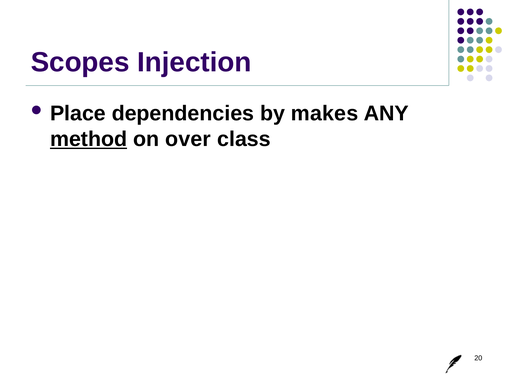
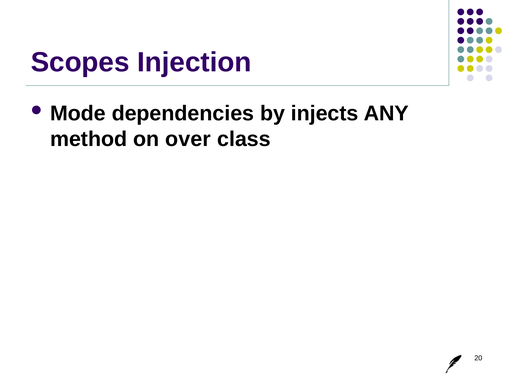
Place: Place -> Mode (78, 113)
makes: makes -> injects (325, 113)
method underline: present -> none (89, 139)
